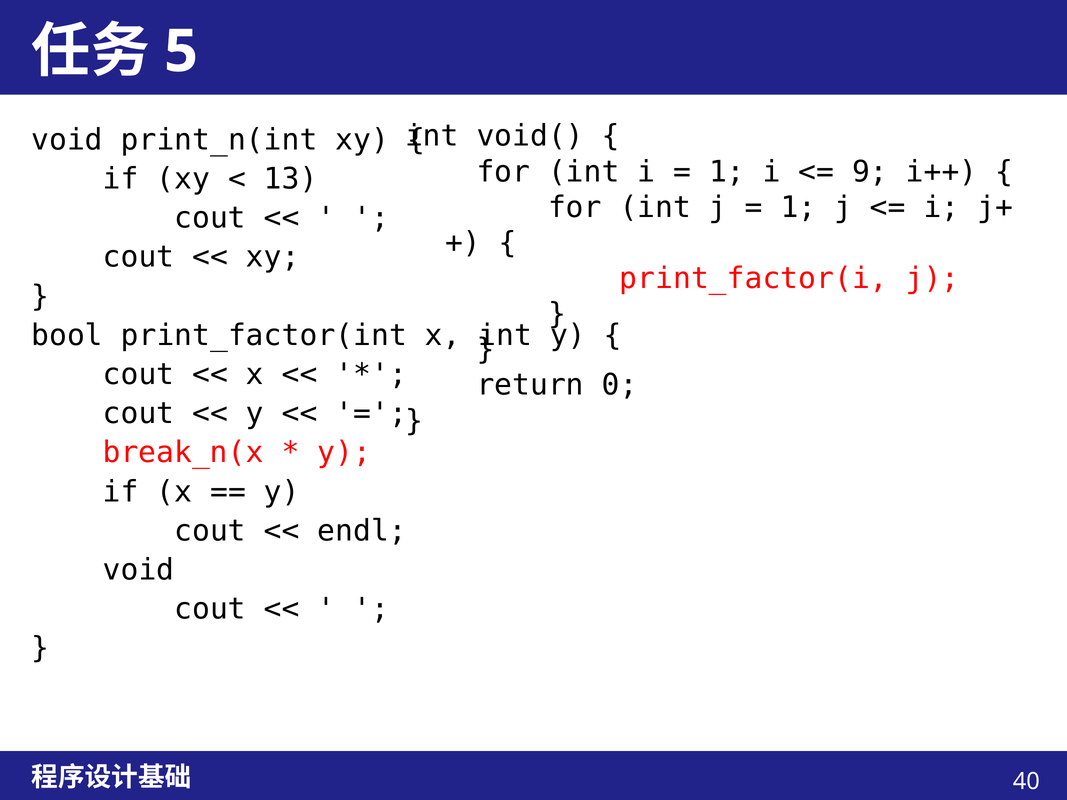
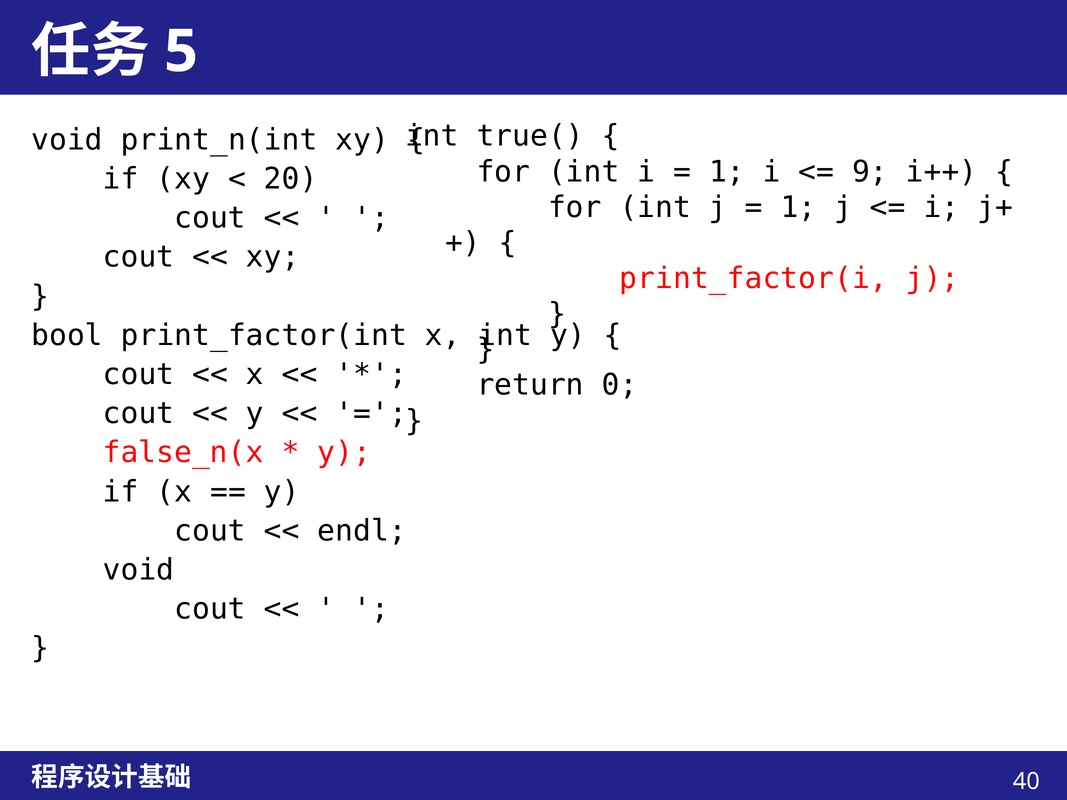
void(: void( -> true( (530, 136)
13: 13 -> 20 (291, 179)
break_n(x: break_n(x -> false_n(x (183, 453)
